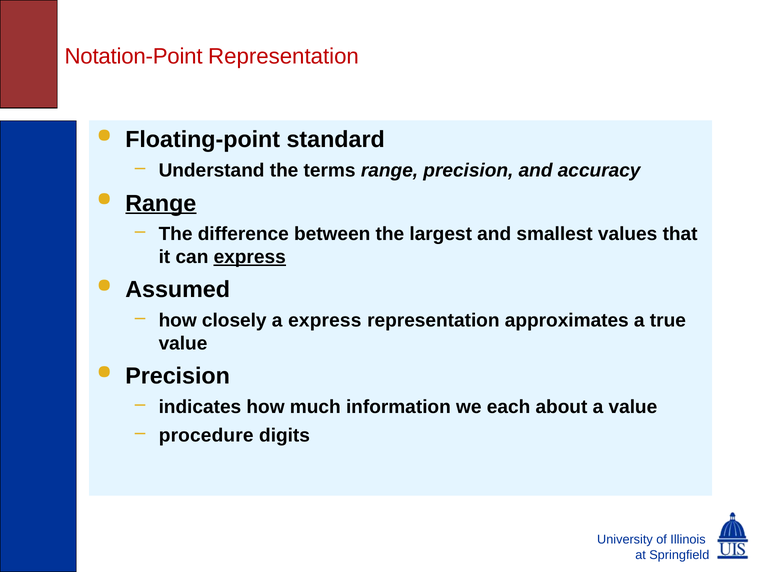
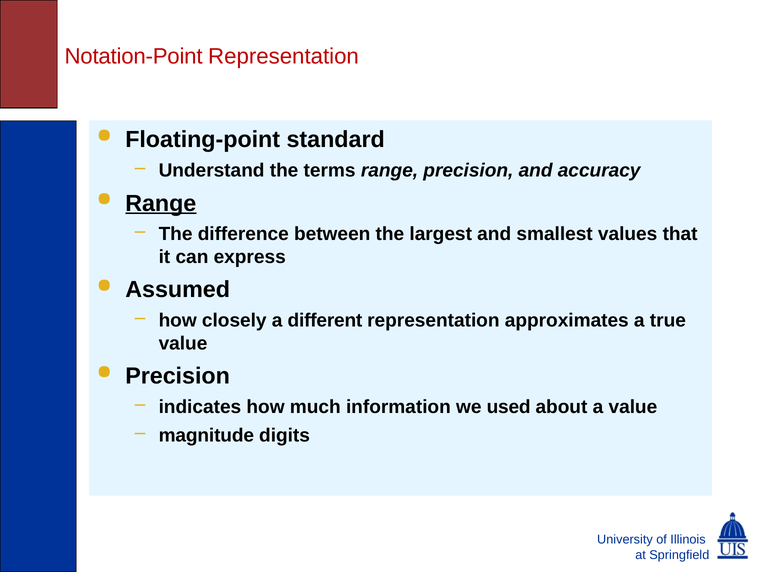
express underline: present -> none (250, 257)
a express: express -> different (325, 321)
each: each -> used (509, 407)
procedure: procedure -> magnitude (206, 436)
